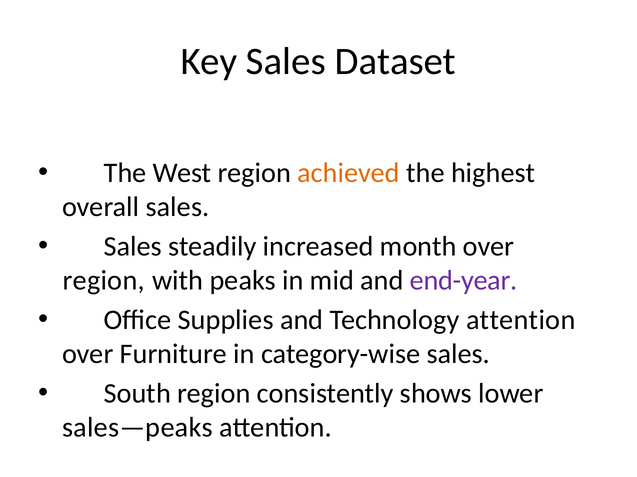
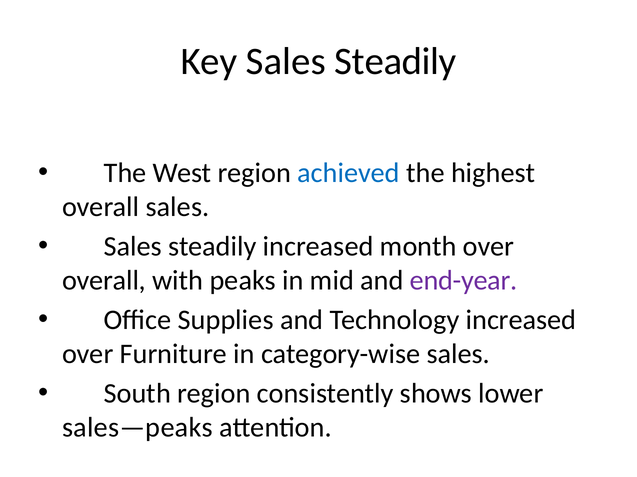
Sales Dataset: Dataset -> Steadily (395, 62)
achieved colour: orange -> blue (349, 173)
region: region -> overall (104, 281)
Technology attention: attention -> increased (521, 321)
